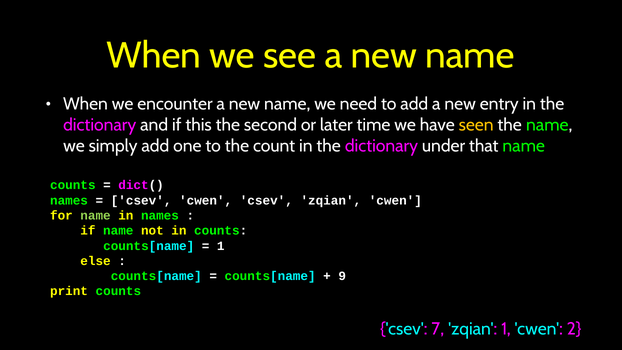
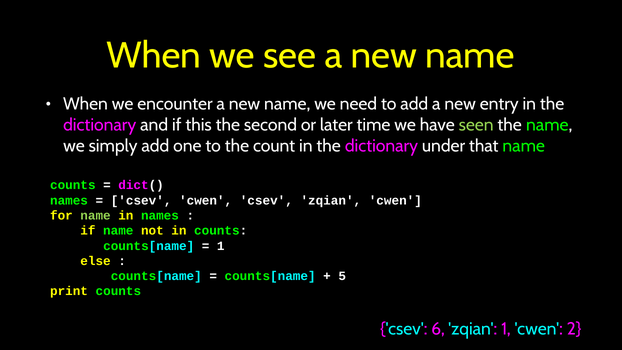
seen colour: yellow -> light green (476, 125)
9: 9 -> 5 (342, 276)
7: 7 -> 6 (438, 329)
